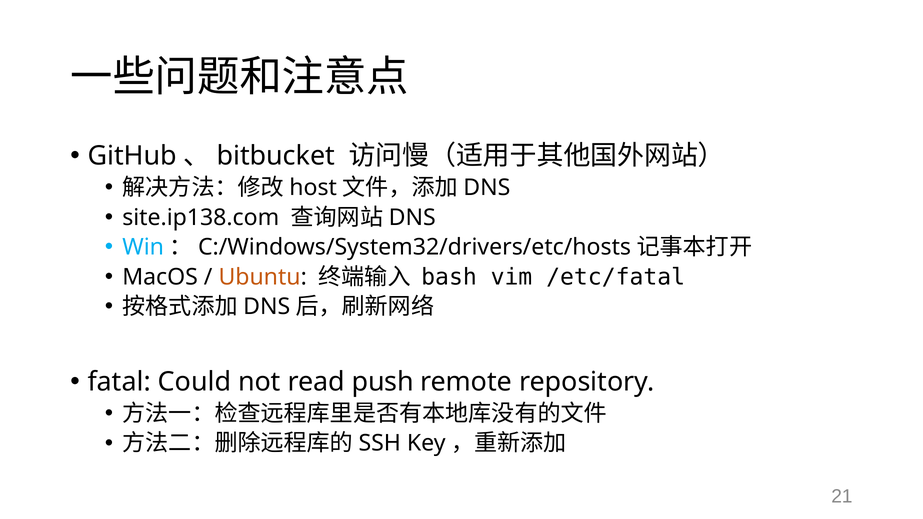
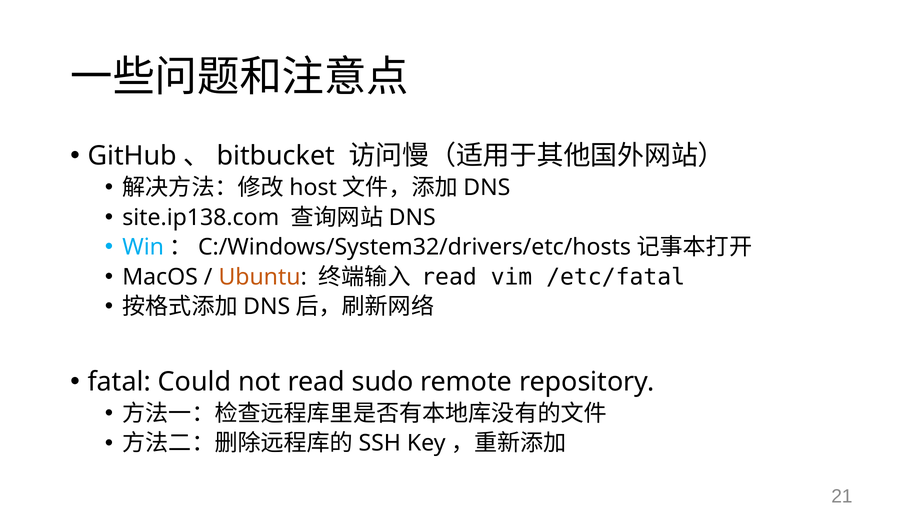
bash: bash -> read (449, 277)
push: push -> sudo (383, 382)
